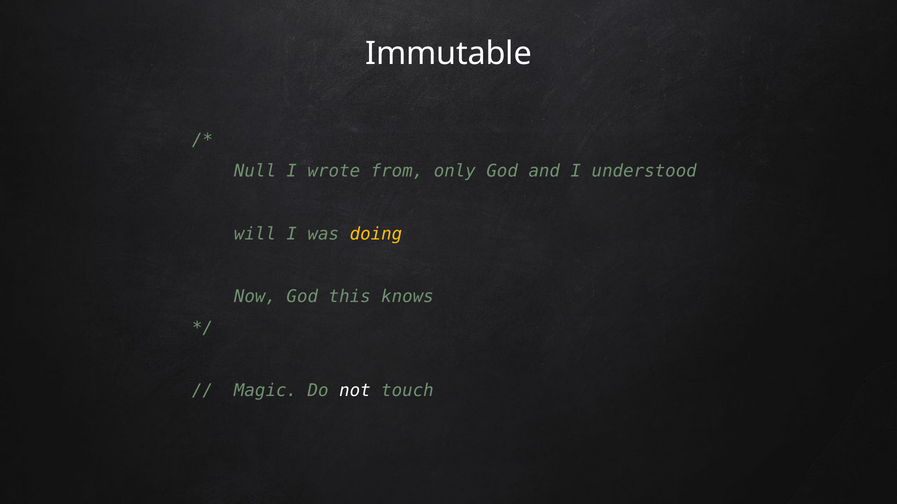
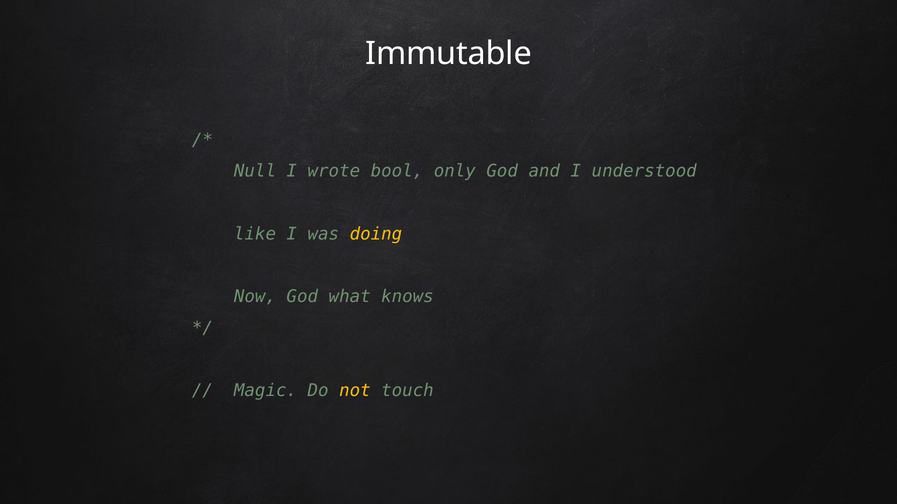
from: from -> bool (397, 171)
will: will -> like (255, 234)
this: this -> what (350, 297)
not colour: white -> yellow (355, 391)
